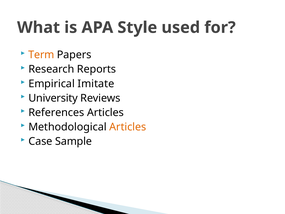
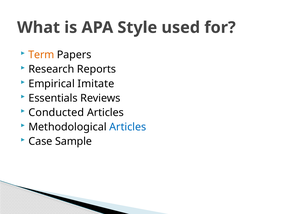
University: University -> Essentials (53, 98)
References: References -> Conducted (56, 112)
Articles colour: orange -> blue (128, 127)
